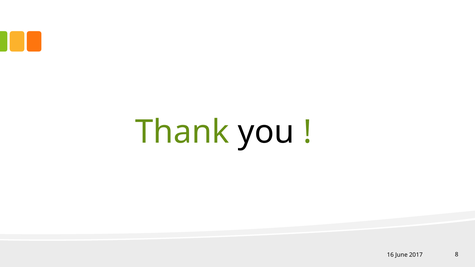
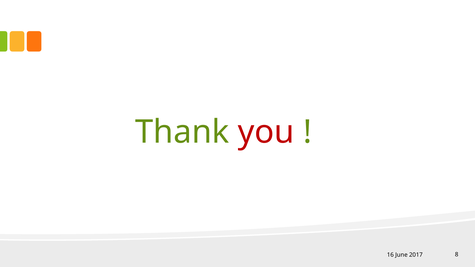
you colour: black -> red (266, 132)
